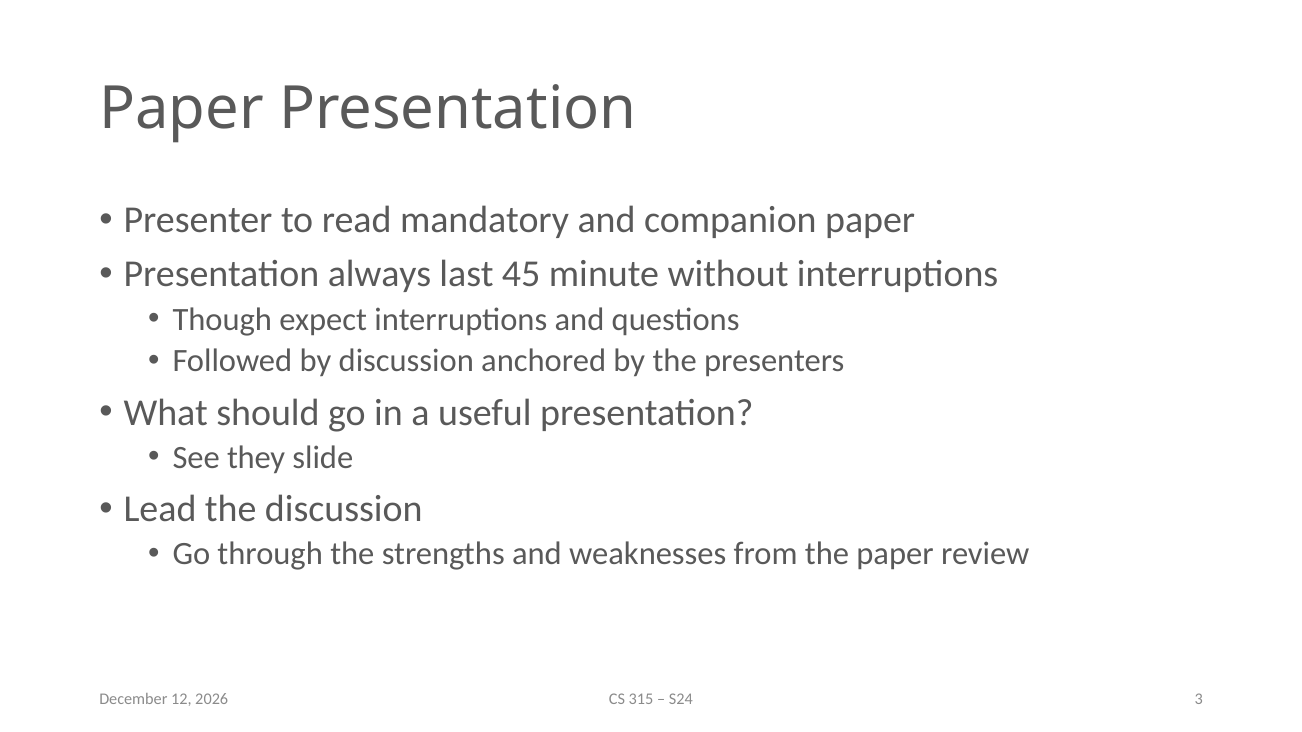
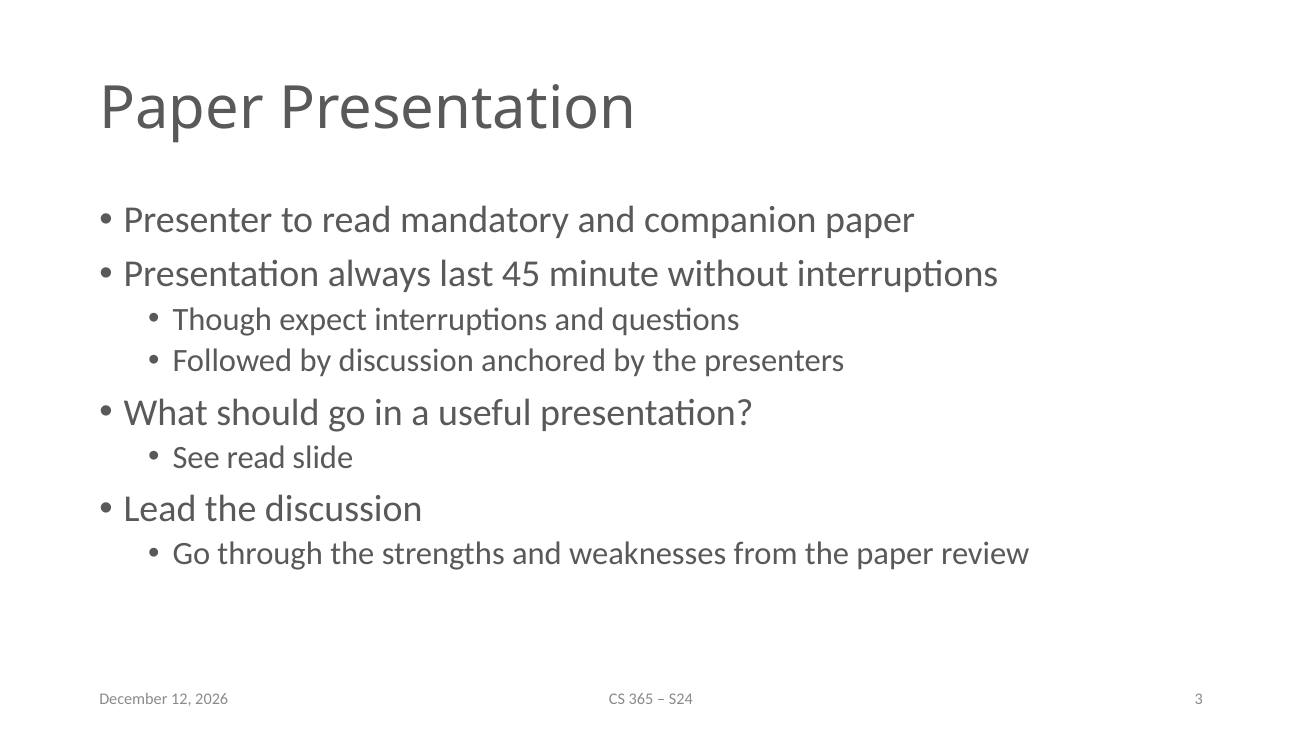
See they: they -> read (256, 458)
315: 315 -> 365 (641, 699)
